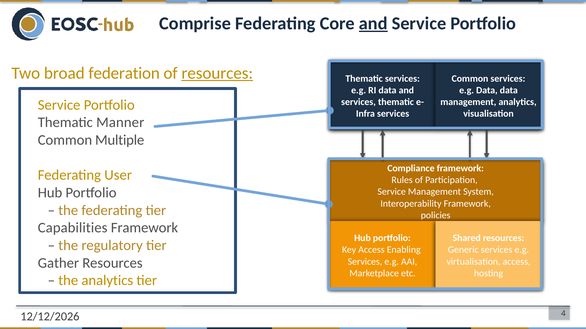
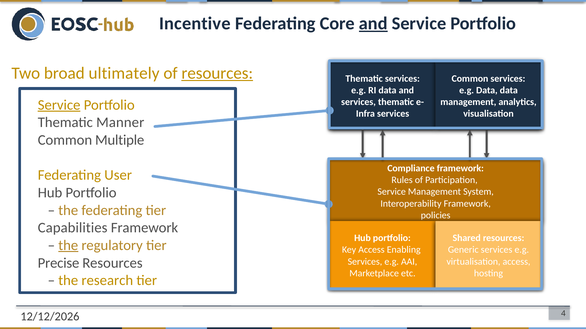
Comprise: Comprise -> Incentive (195, 23)
federation: federation -> ultimately (124, 73)
Service underline: none -> present (59, 105)
the underline: none -> present (68, 246)
Gather: Gather -> Precise (59, 263)
the analytics: analytics -> research (107, 281)
